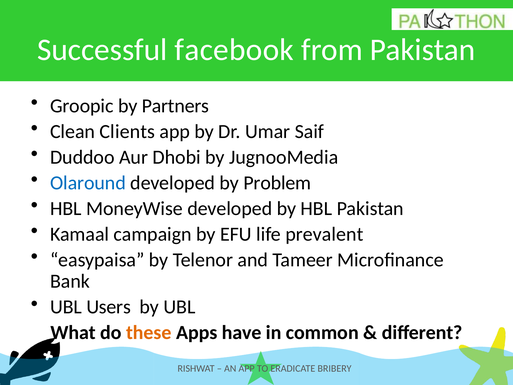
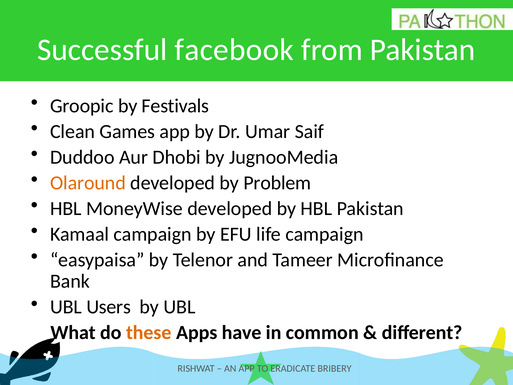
Partners: Partners -> Festivals (175, 106)
Clients: Clients -> Games (127, 131)
Olaround colour: blue -> orange (88, 183)
life prevalent: prevalent -> campaign (324, 234)
